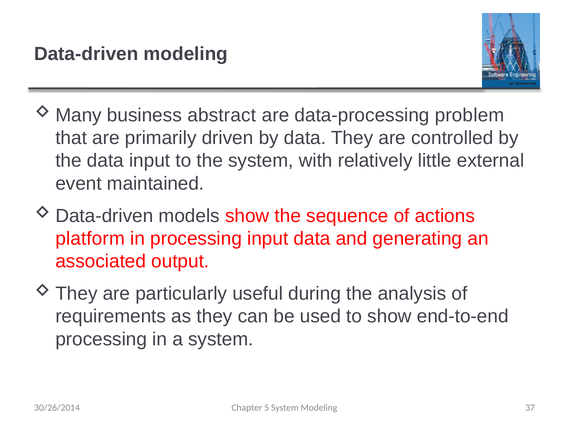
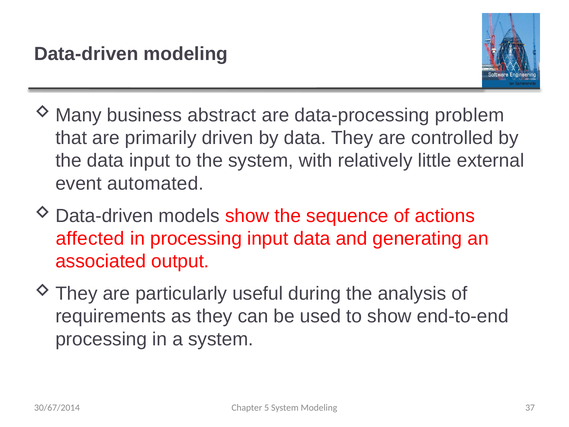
maintained: maintained -> automated (155, 183)
platform: platform -> affected (90, 238)
30/26/2014: 30/26/2014 -> 30/67/2014 (57, 408)
